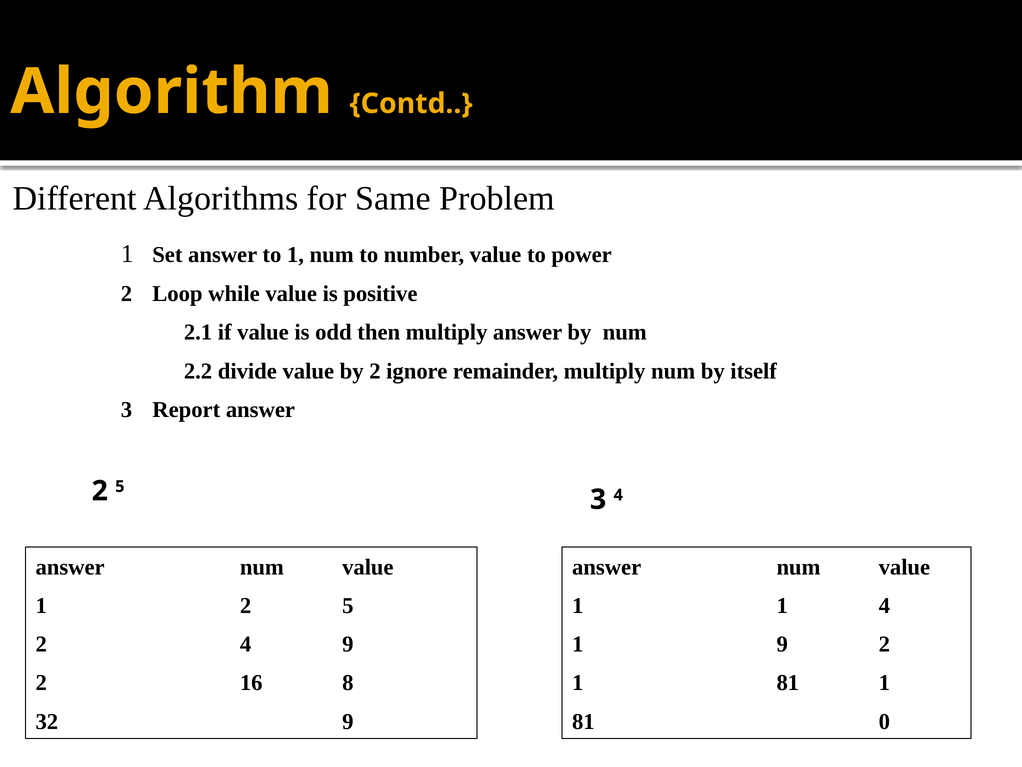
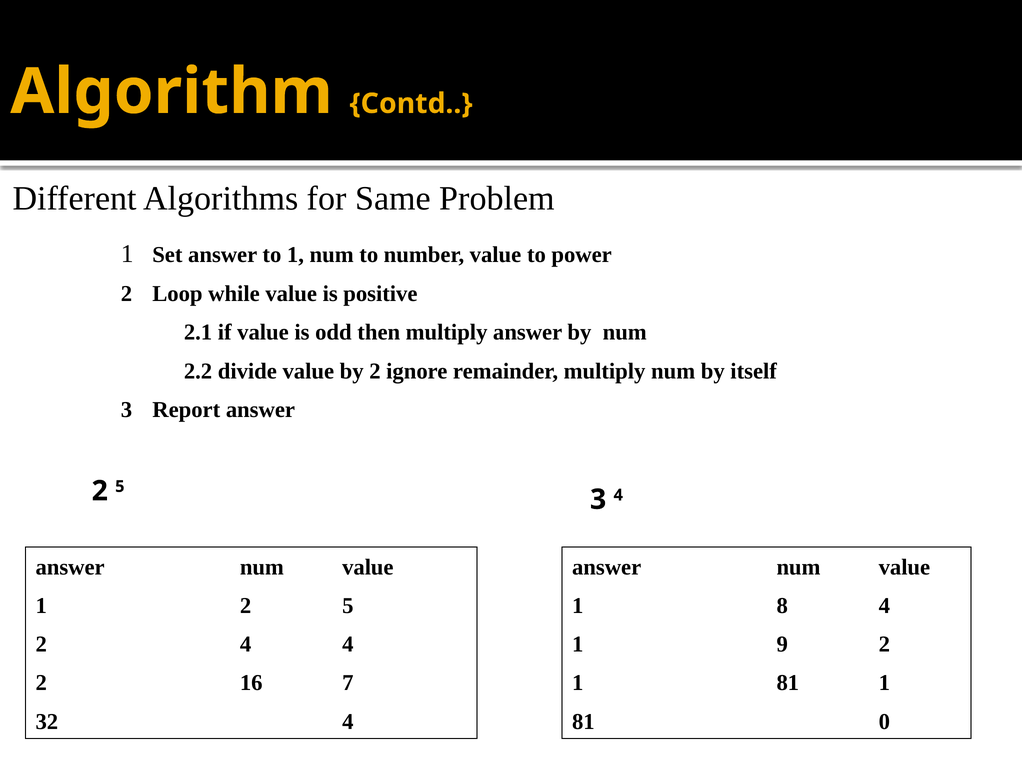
1 1: 1 -> 8 (782, 605)
4 9: 9 -> 4 (348, 644)
8: 8 -> 7 (348, 683)
32 9: 9 -> 4 (348, 721)
